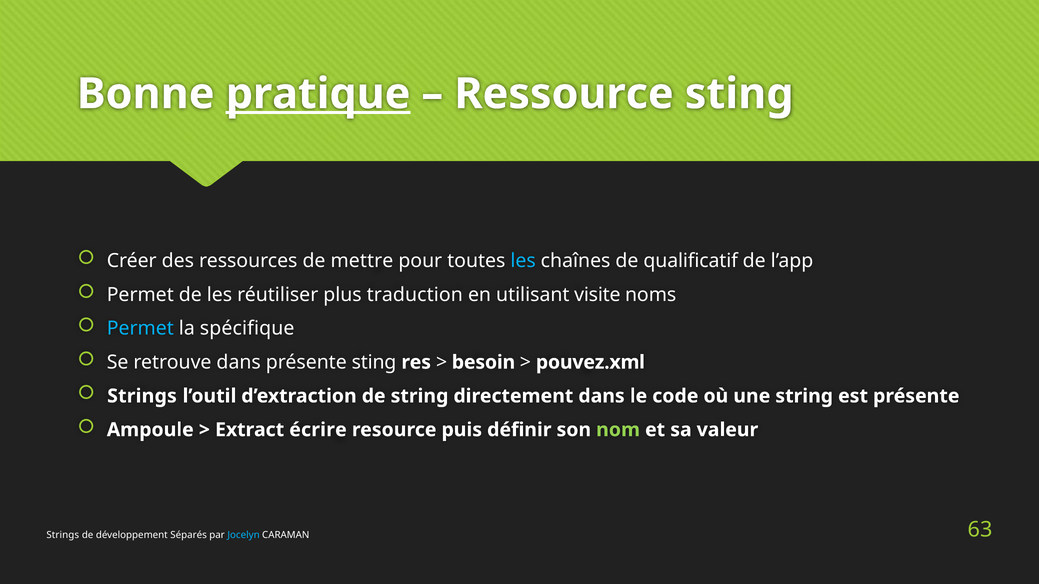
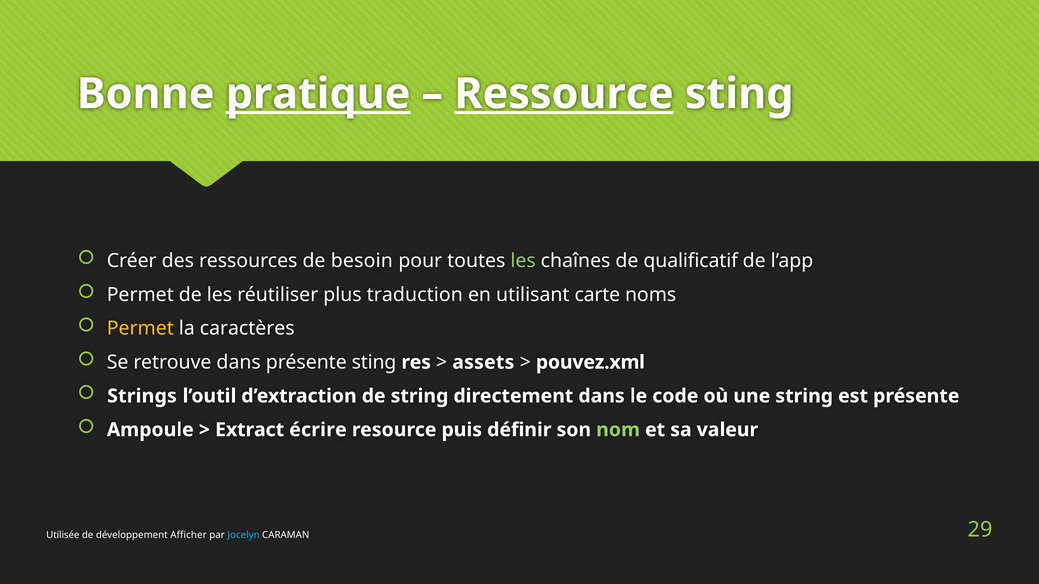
Ressource underline: none -> present (564, 94)
mettre: mettre -> besoin (362, 261)
les colour: light blue -> light green (523, 261)
visite: visite -> carte (597, 295)
Permet colour: light blue -> yellow (140, 329)
spécifique: spécifique -> caractères (247, 329)
besoin: besoin -> assets (483, 363)
Strings: Strings -> Utilisée (63, 535)
Séparés: Séparés -> Afficher (189, 535)
63: 63 -> 29 (980, 530)
